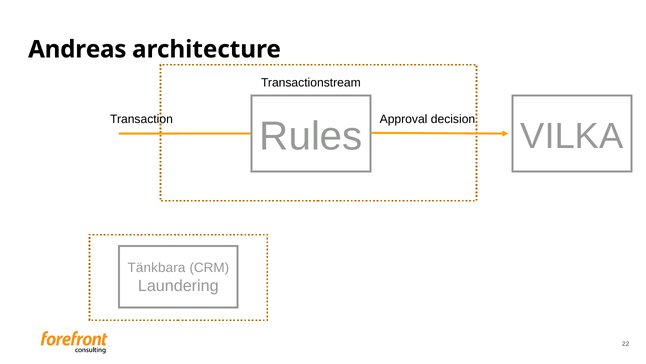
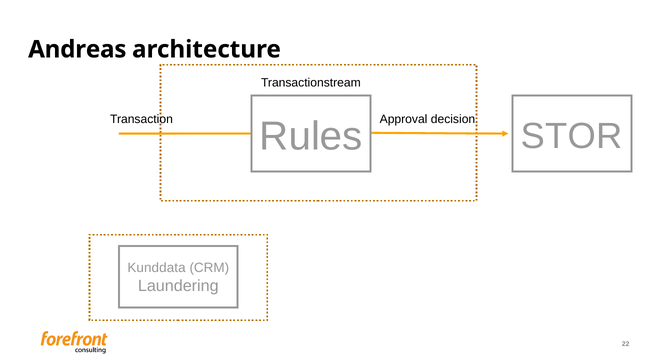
VILKA: VILKA -> STOR (572, 136)
Tänkbara: Tänkbara -> Kunddata (157, 268)
